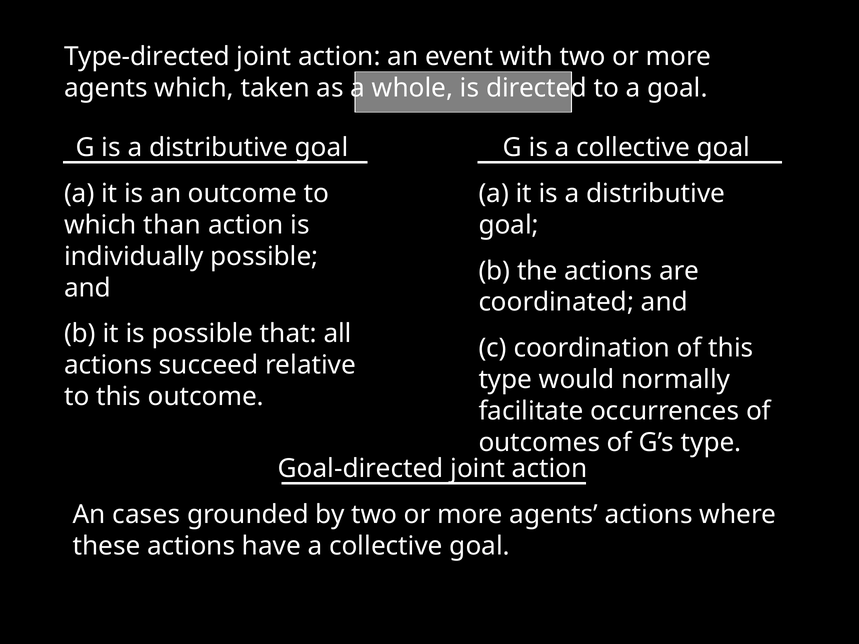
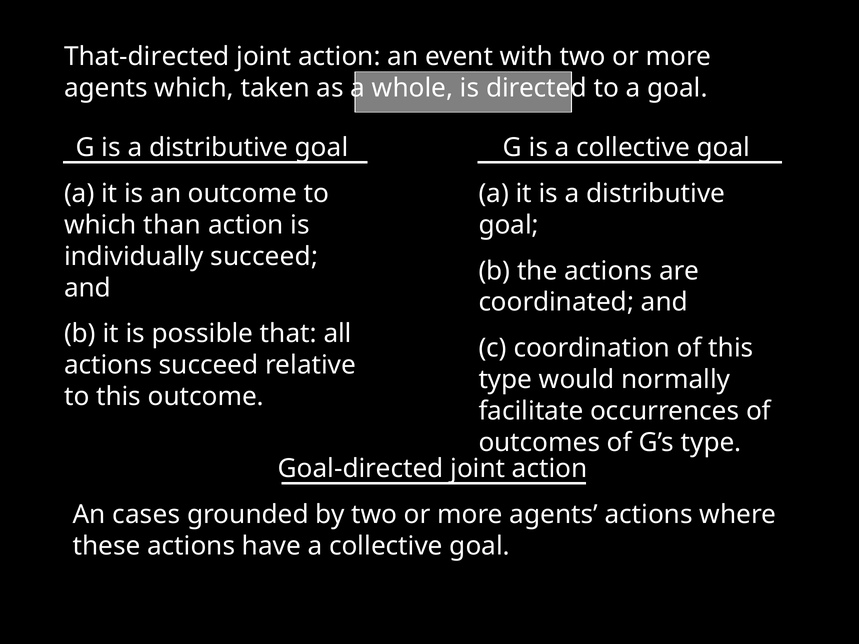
Type-directed: Type-directed -> That-directed (147, 56)
individually possible: possible -> succeed (264, 257)
